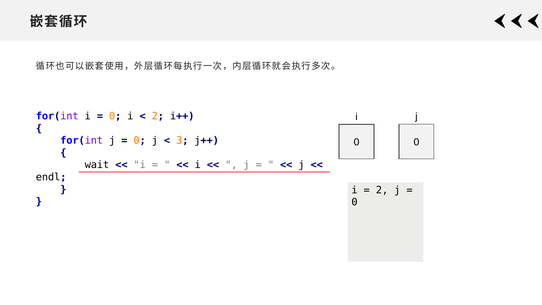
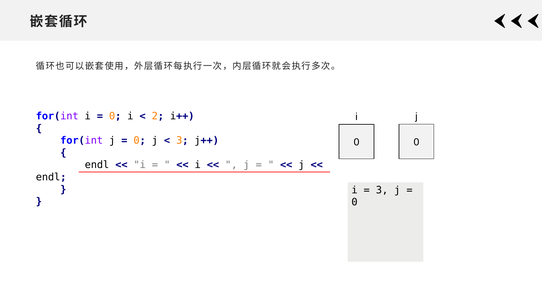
wait: wait -> endl (97, 165)
2: 2 -> 3 (382, 190)
